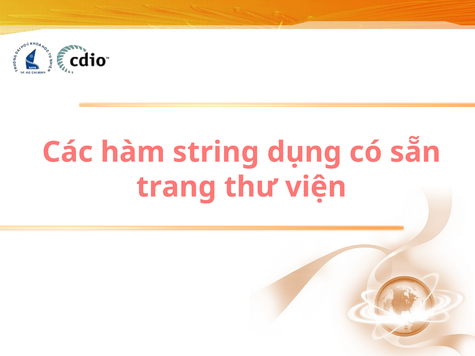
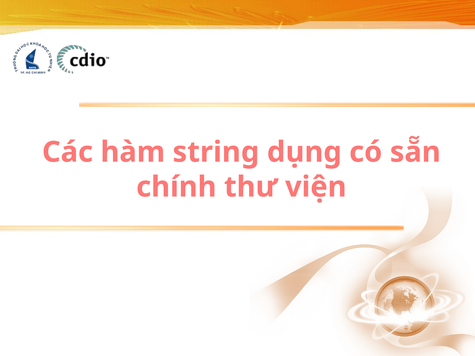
trang: trang -> chính (176, 187)
